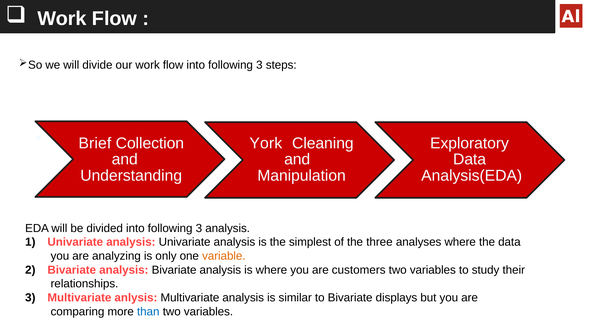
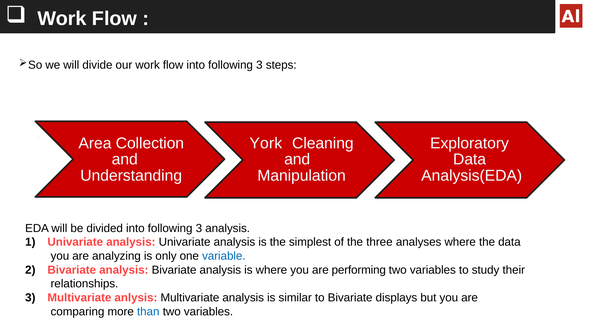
Brief: Brief -> Area (95, 143)
variable colour: orange -> blue (224, 256)
customers: customers -> performing (359, 270)
